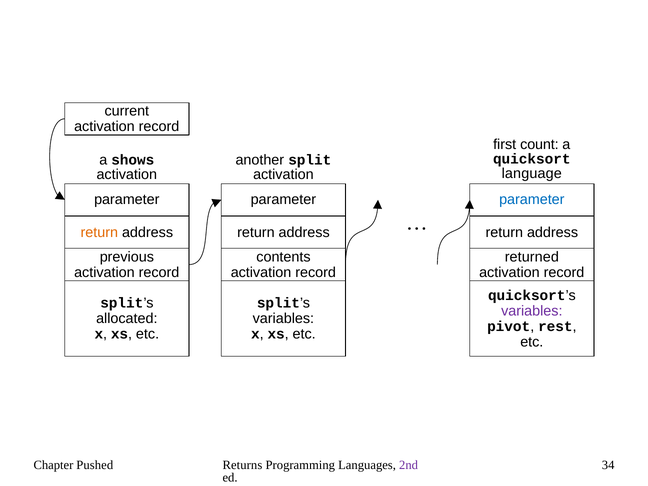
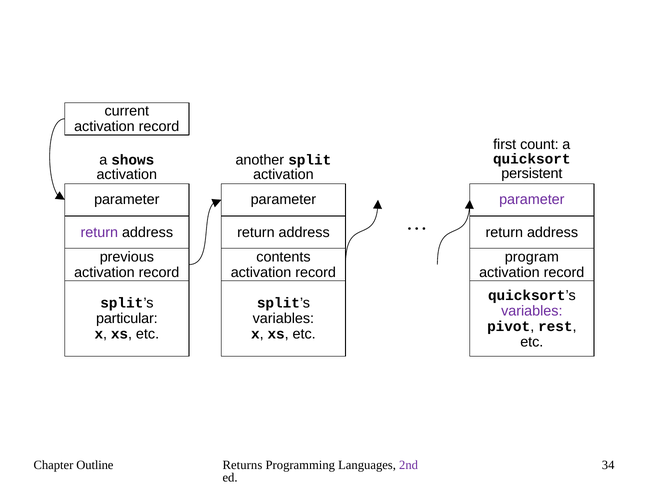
language: language -> persistent (532, 174)
parameter colour: blue -> purple (532, 199)
return colour: orange -> purple (99, 232)
returned: returned -> program (532, 257)
allocated: allocated -> particular (127, 319)
Pushed: Pushed -> Outline (95, 465)
